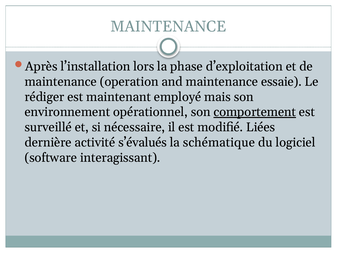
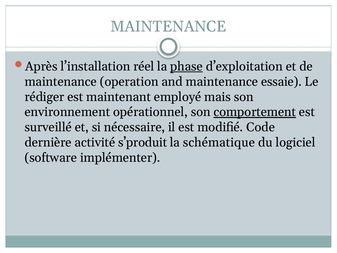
lors: lors -> réel (144, 66)
phase underline: none -> present (186, 66)
Liées: Liées -> Code (261, 127)
s’évalués: s’évalués -> s’produit (143, 142)
interagissant: interagissant -> implémenter (120, 157)
